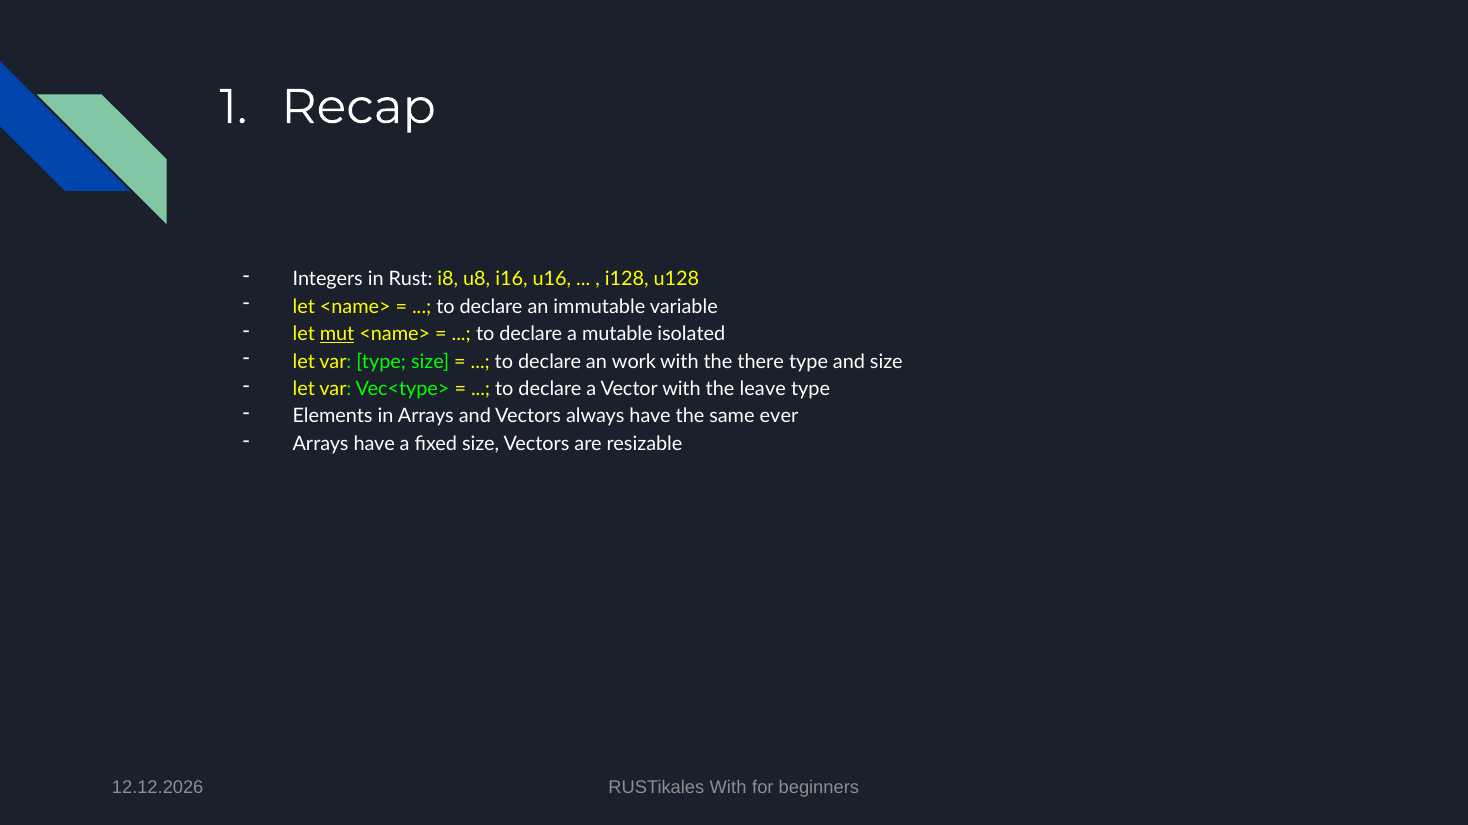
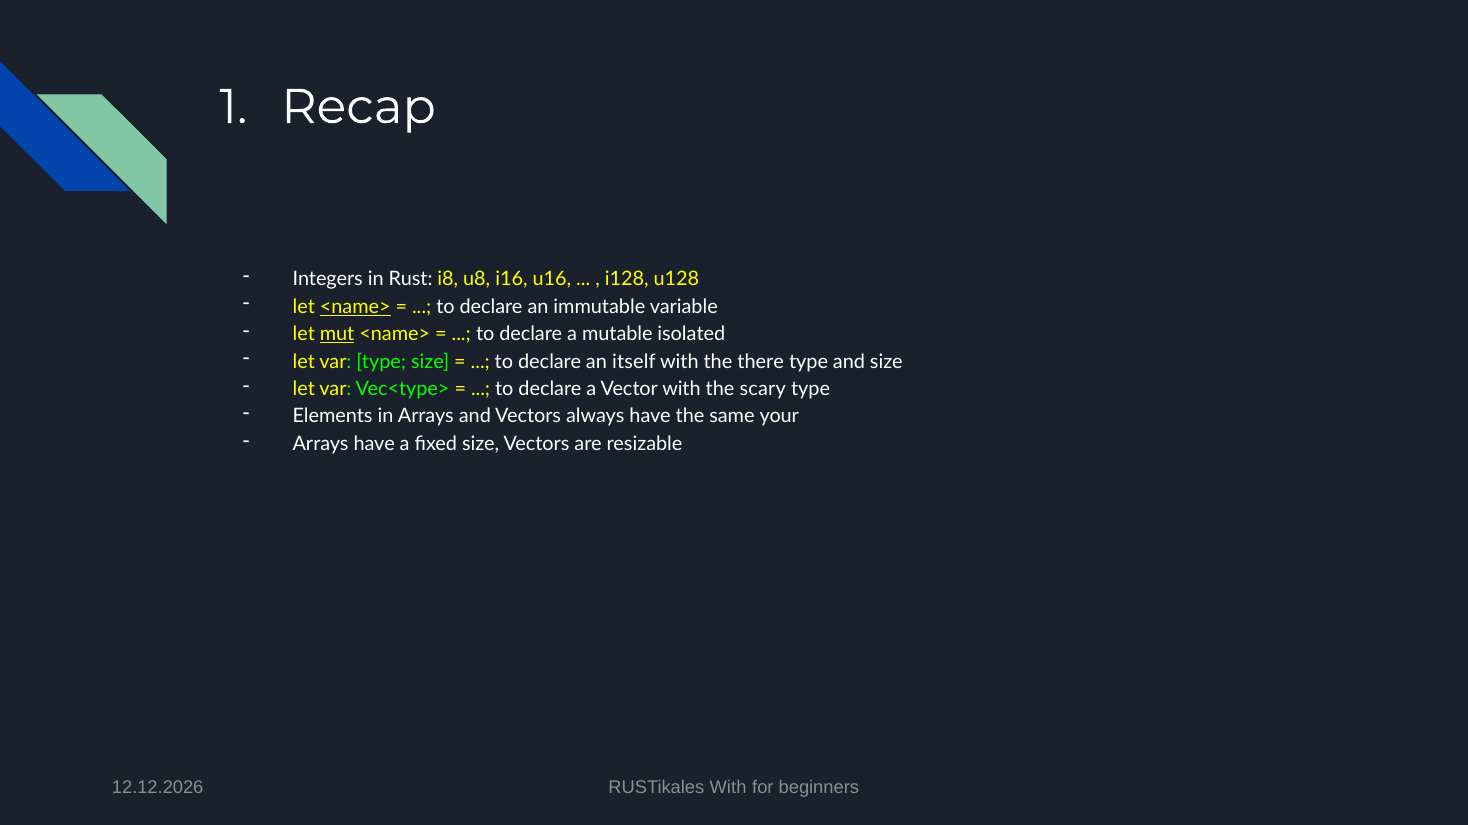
<name> underline: none -> present (355, 307)
work: work -> itself (634, 362)
leave: leave -> scary (763, 389)
ever: ever -> your (779, 417)
